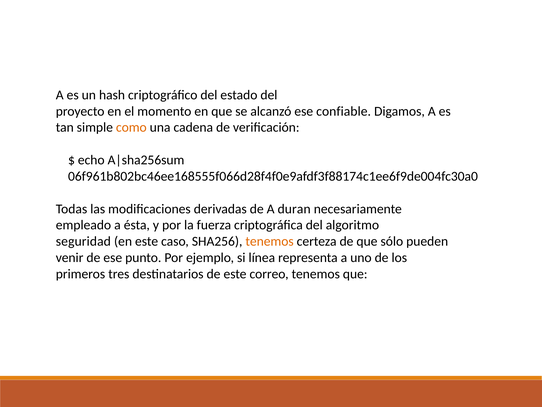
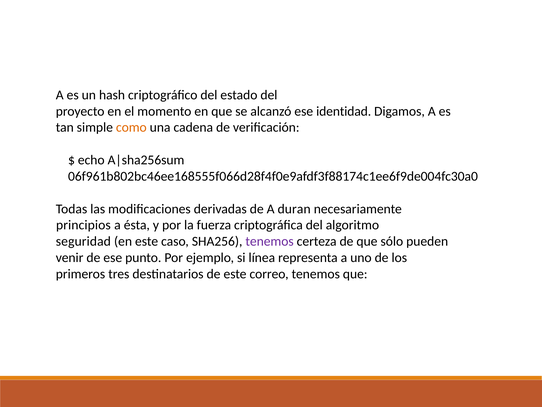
confiable: confiable -> identidad (344, 111)
empleado: empleado -> principios (83, 225)
tenemos colour: orange -> purple (270, 241)
